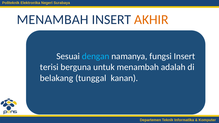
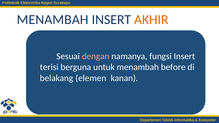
dengan colour: light blue -> pink (96, 56)
adalah: adalah -> before (173, 67)
tunggal: tunggal -> elemen (91, 78)
